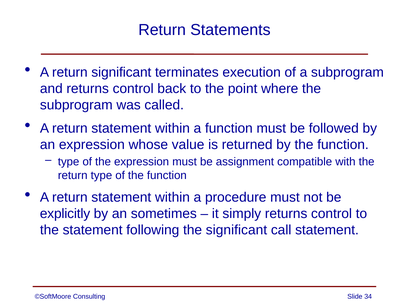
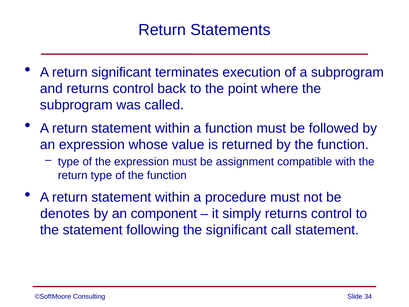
explicitly: explicitly -> denotes (65, 214)
sometimes: sometimes -> component (164, 214)
